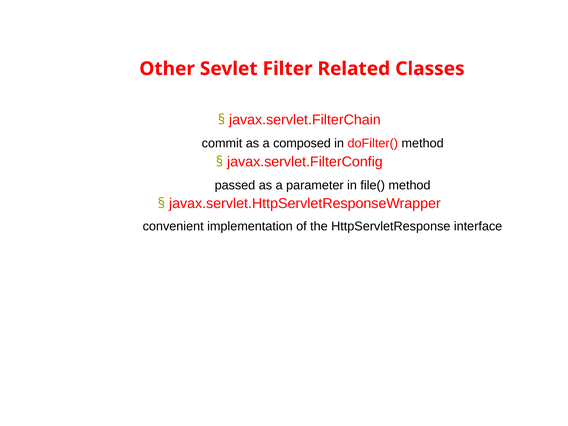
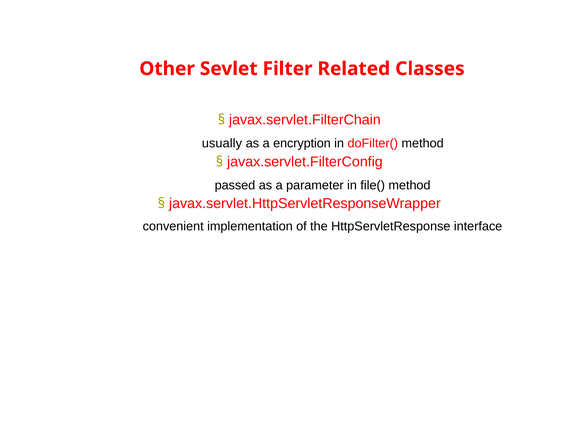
commit: commit -> usually (222, 143)
composed: composed -> encryption (302, 143)
